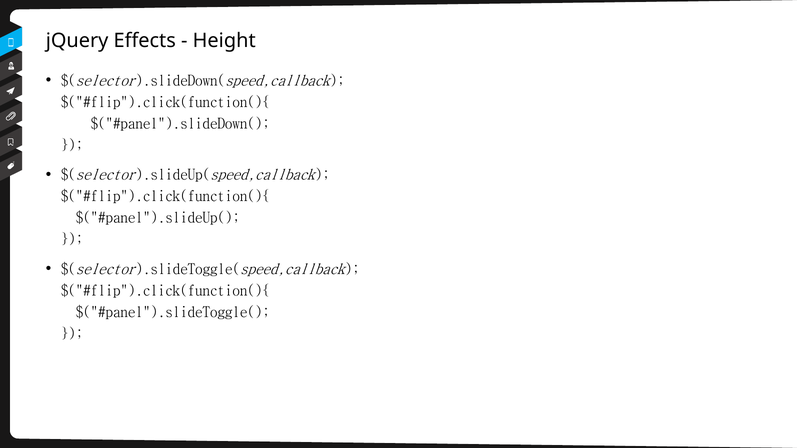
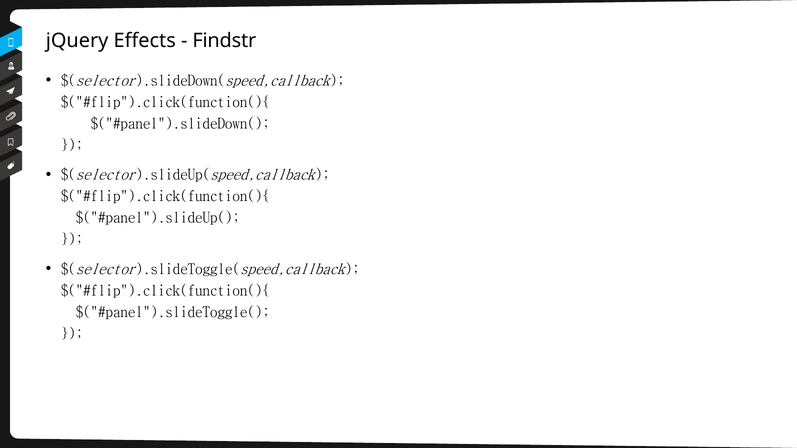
Height: Height -> Findstr (224, 41)
